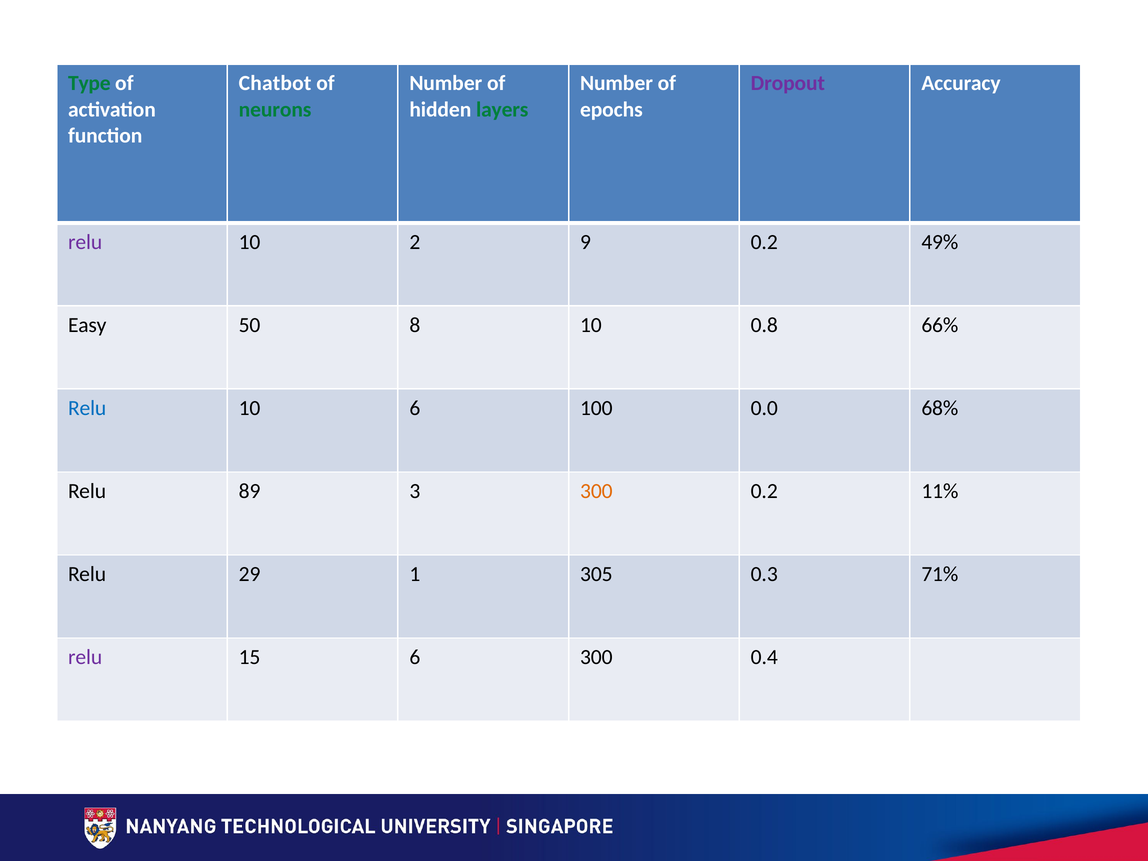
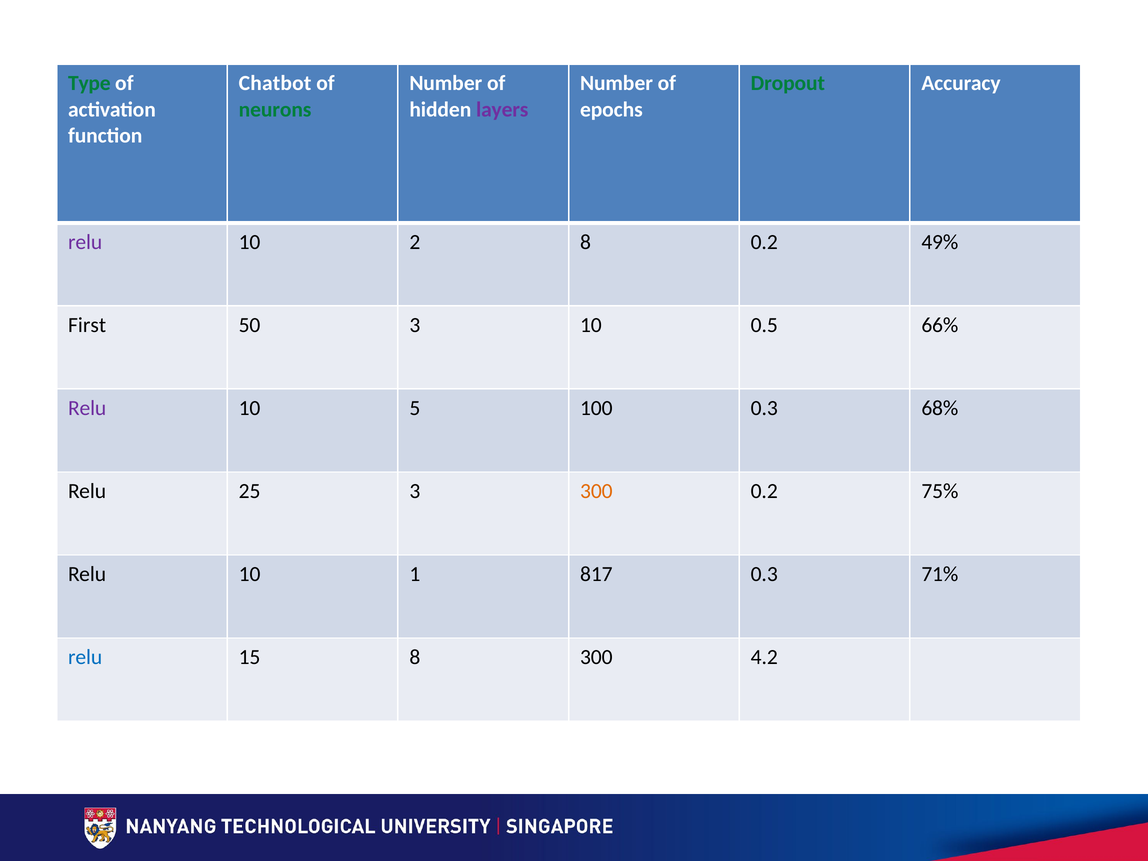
Dropout colour: purple -> green (788, 83)
layers colour: green -> purple (502, 109)
2 9: 9 -> 8 (585, 242)
Easy: Easy -> First (87, 325)
50 8: 8 -> 3 (415, 325)
0.8: 0.8 -> 0.5 (764, 325)
Relu colour: blue -> purple (87, 408)
10 6: 6 -> 5 (415, 408)
100 0.0: 0.0 -> 0.3 (764, 408)
89: 89 -> 25 (250, 491)
11%: 11% -> 75% (940, 491)
29: 29 -> 10 (250, 574)
305: 305 -> 817 (596, 574)
relu colour: purple -> blue (85, 657)
15 6: 6 -> 8 (415, 657)
0.4: 0.4 -> 4.2 (764, 657)
